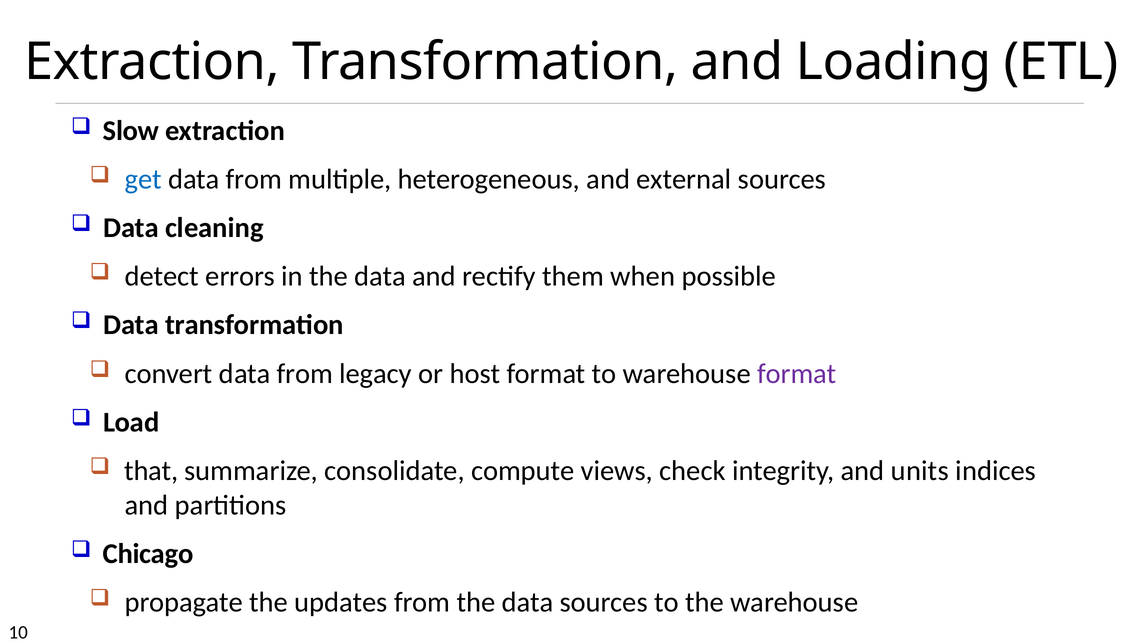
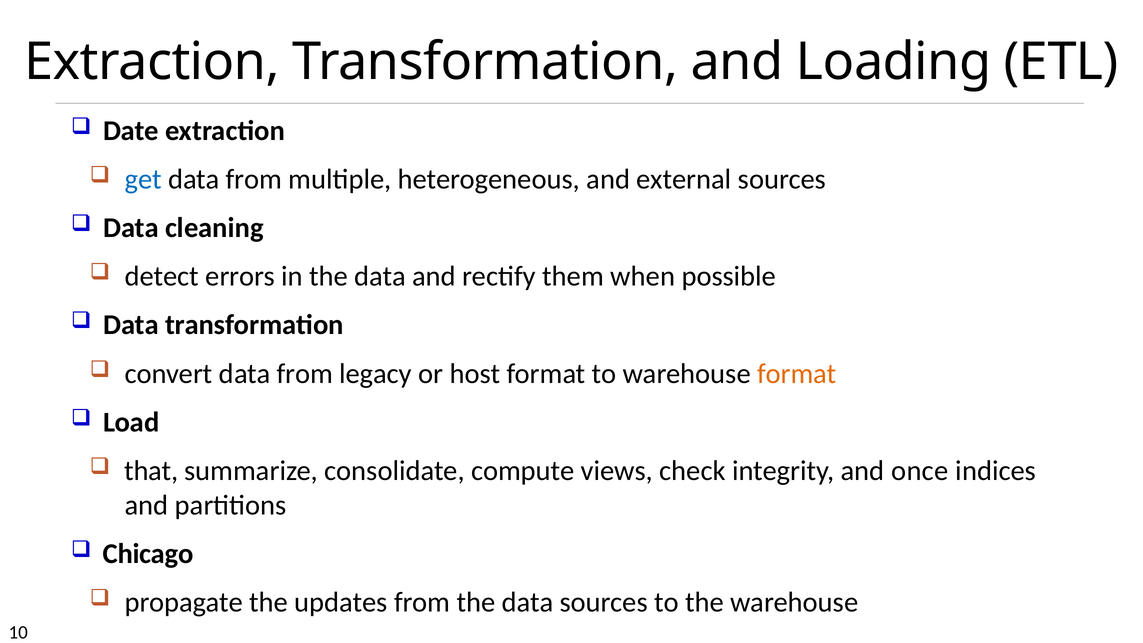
Slow: Slow -> Date (131, 131)
format colour: purple -> orange (797, 374)
units: units -> once (920, 471)
